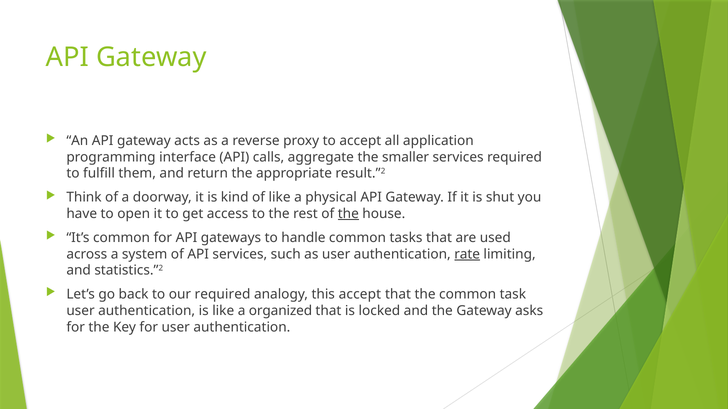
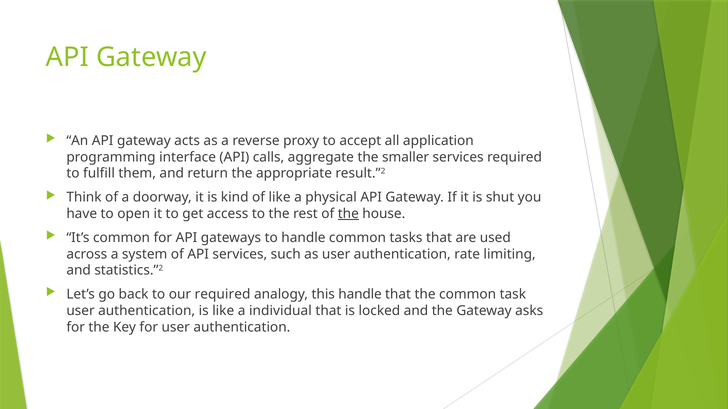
rate underline: present -> none (467, 254)
this accept: accept -> handle (360, 295)
organized: organized -> individual (280, 311)
